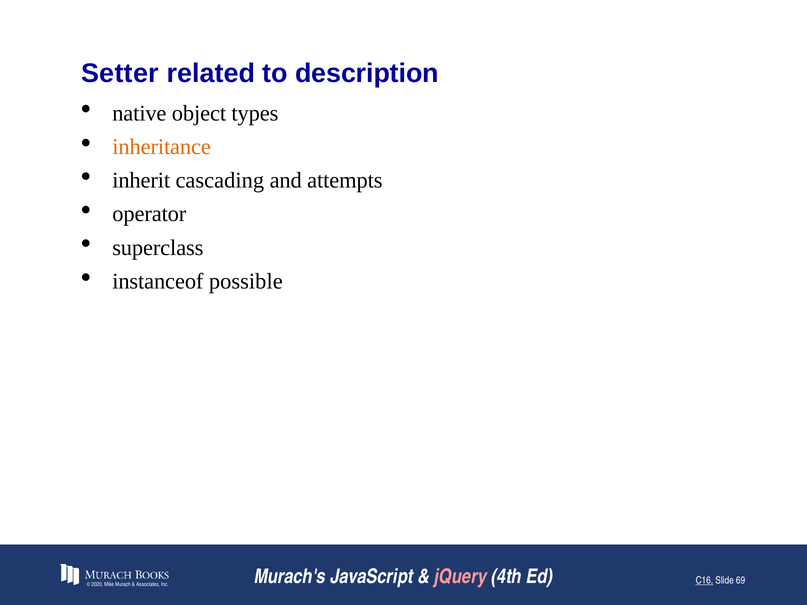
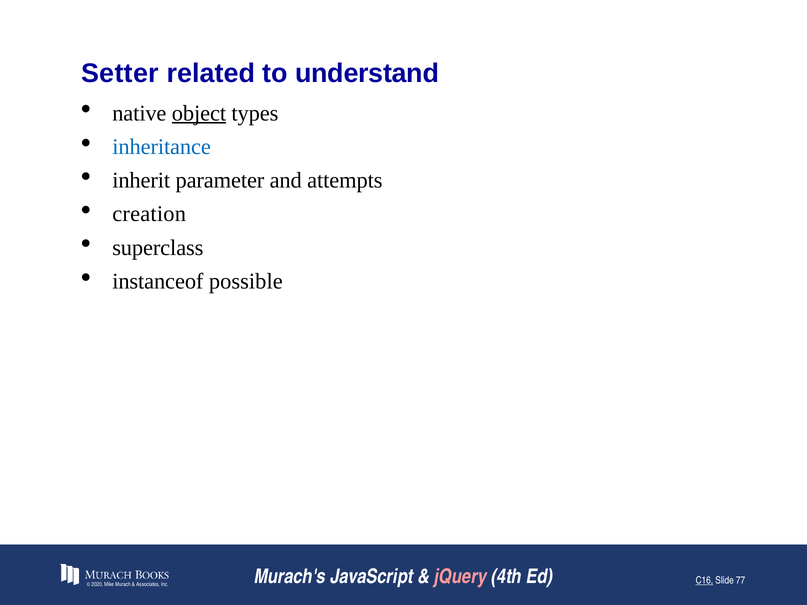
description: description -> understand (367, 73)
object underline: none -> present (199, 113)
inheritance colour: orange -> blue (162, 147)
cascading: cascading -> parameter (220, 180)
operator: operator -> creation (149, 214)
69: 69 -> 77 (741, 581)
